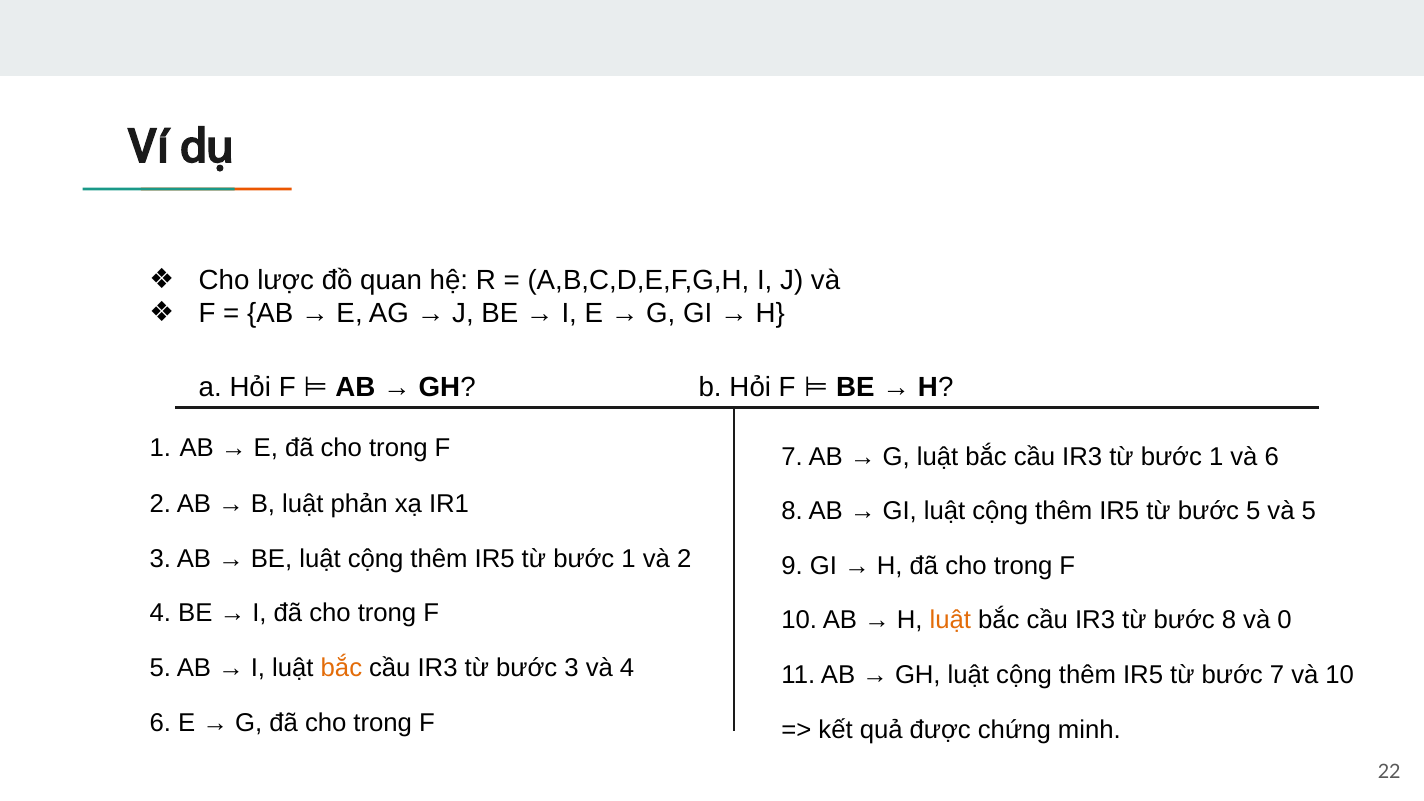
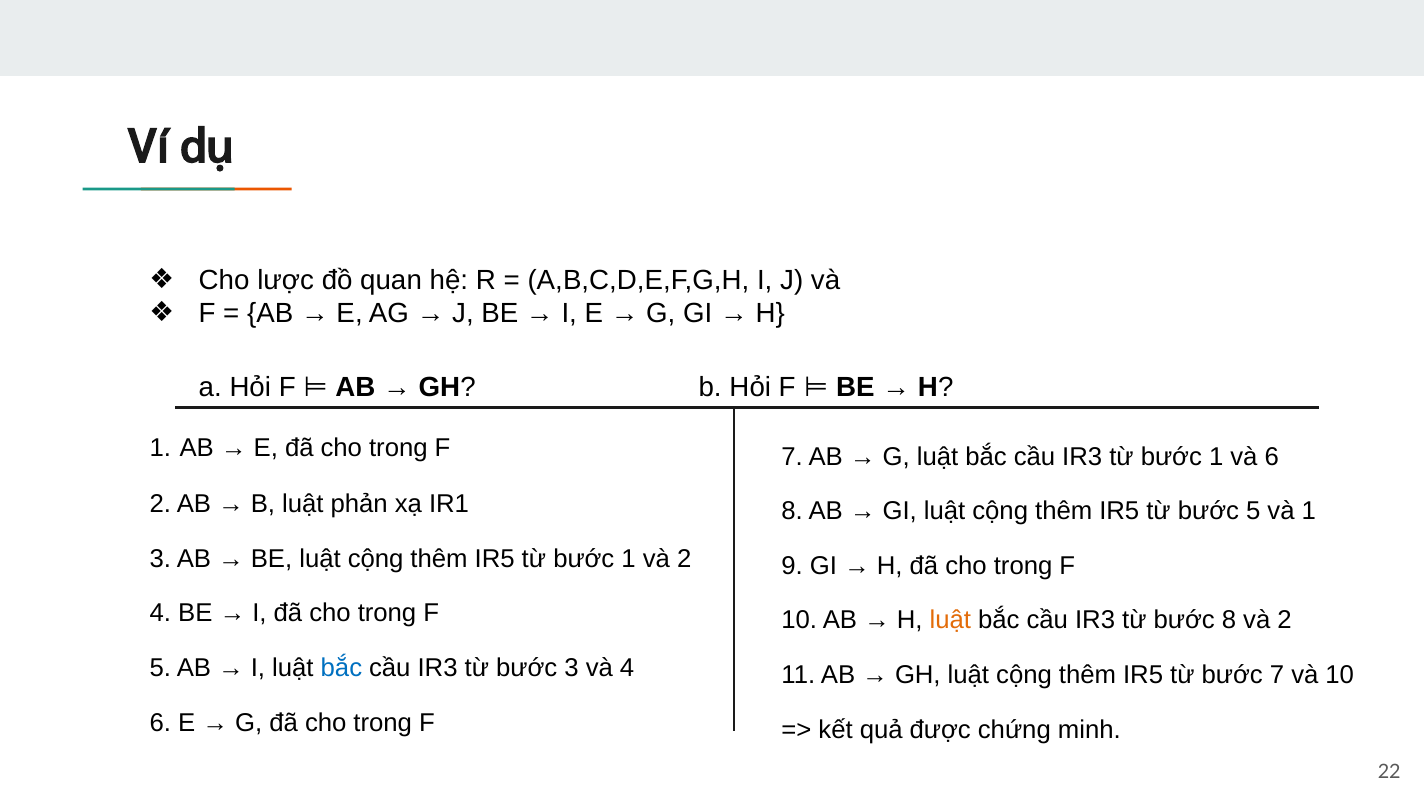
và 5: 5 -> 1 (1309, 511)
8 và 0: 0 -> 2 (1285, 620)
bắc colour: orange -> blue (341, 668)
